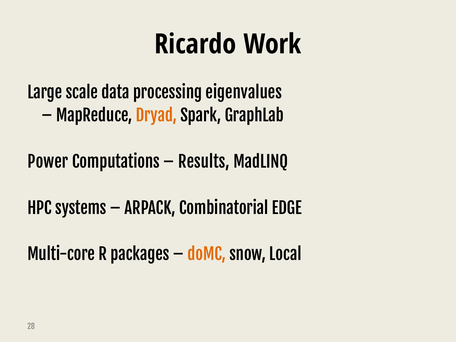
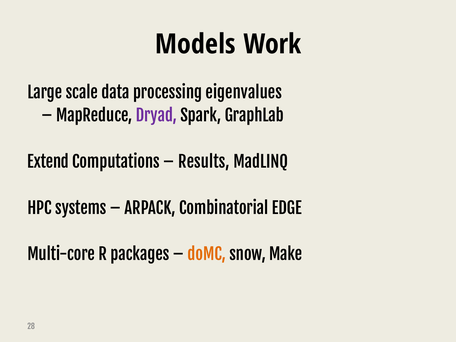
Ricardo: Ricardo -> Models (195, 44)
Dryad colour: orange -> purple (156, 116)
Power: Power -> Extend (48, 162)
Local: Local -> Make (286, 255)
